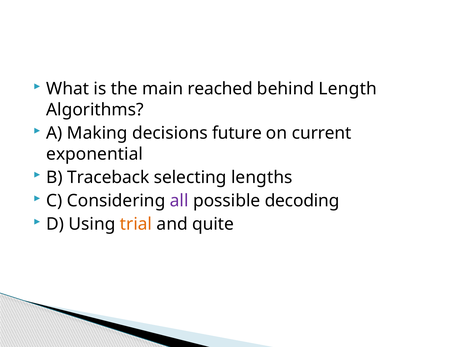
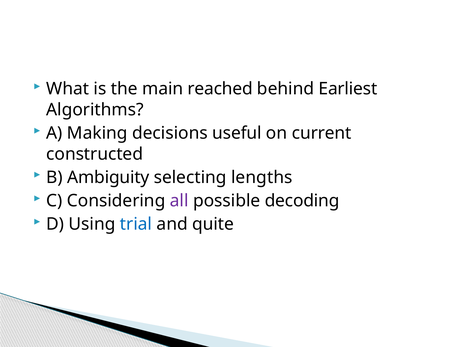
Length: Length -> Earliest (348, 89)
future: future -> useful (237, 133)
exponential: exponential -> constructed (95, 154)
Traceback: Traceback -> Ambiguity (108, 177)
trial colour: orange -> blue (136, 224)
